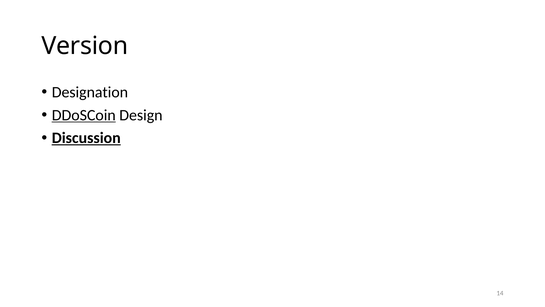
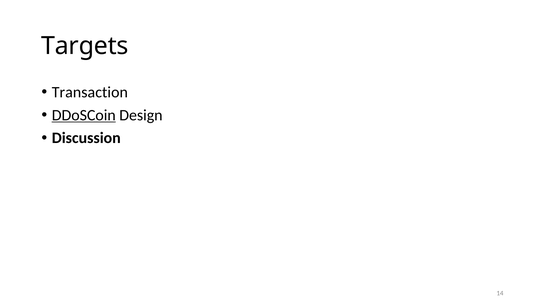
Version: Version -> Targets (85, 46)
Designation: Designation -> Transaction (90, 92)
Discussion underline: present -> none (86, 138)
